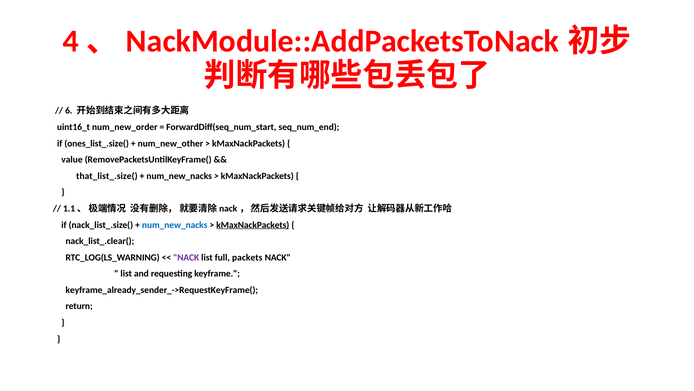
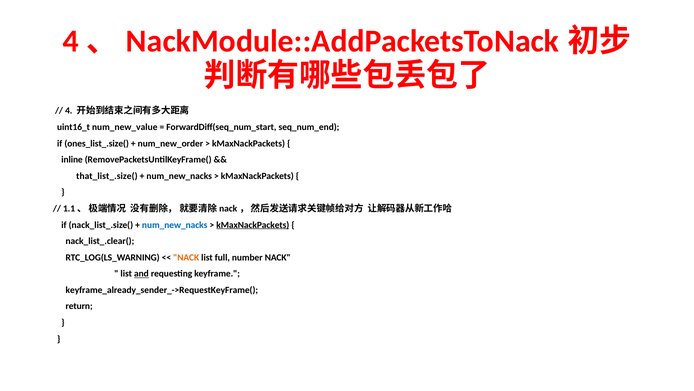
6: 6 -> 4 (69, 111)
num_new_order: num_new_order -> num_new_value (125, 127)
num_new_other: num_new_other -> num_new_order (170, 143)
value: value -> inline (72, 159)
NACK colour: purple -> orange (186, 257)
packets: packets -> number (247, 257)
and underline: none -> present (141, 273)
